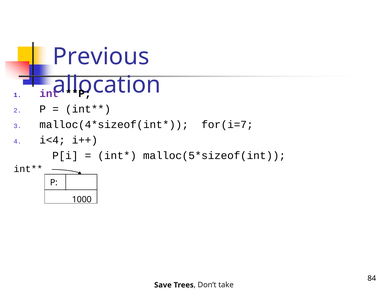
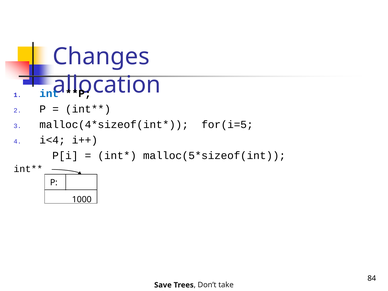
Previous: Previous -> Changes (101, 56)
int colour: purple -> blue (49, 94)
for(i=7: for(i=7 -> for(i=5 (227, 125)
